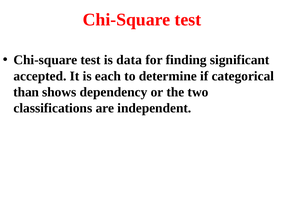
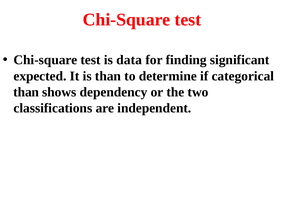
accepted: accepted -> expected (40, 76)
is each: each -> than (108, 76)
